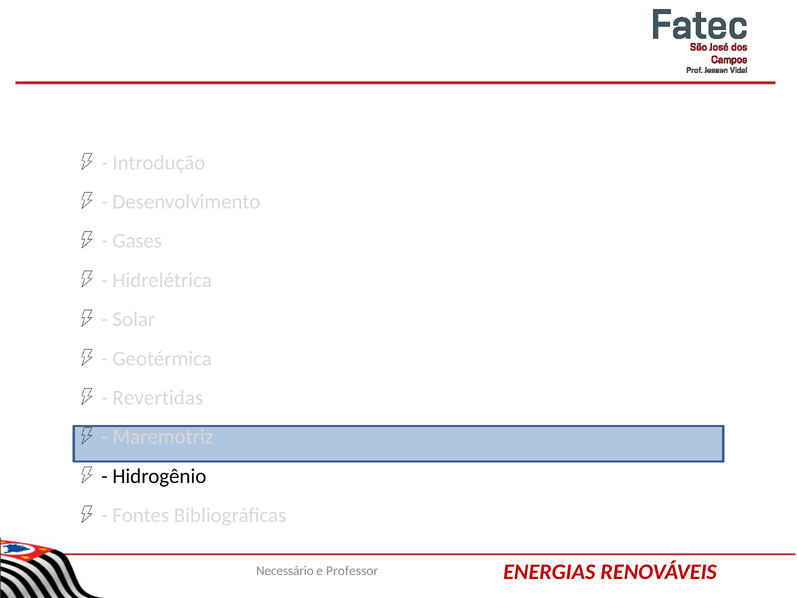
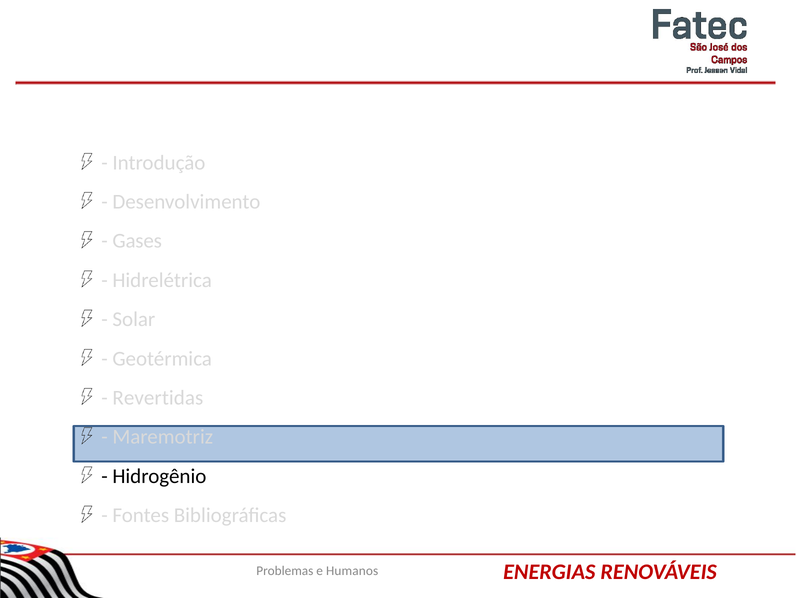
Necessário: Necessário -> Problemas (285, 571)
Professor: Professor -> Humanos (352, 571)
